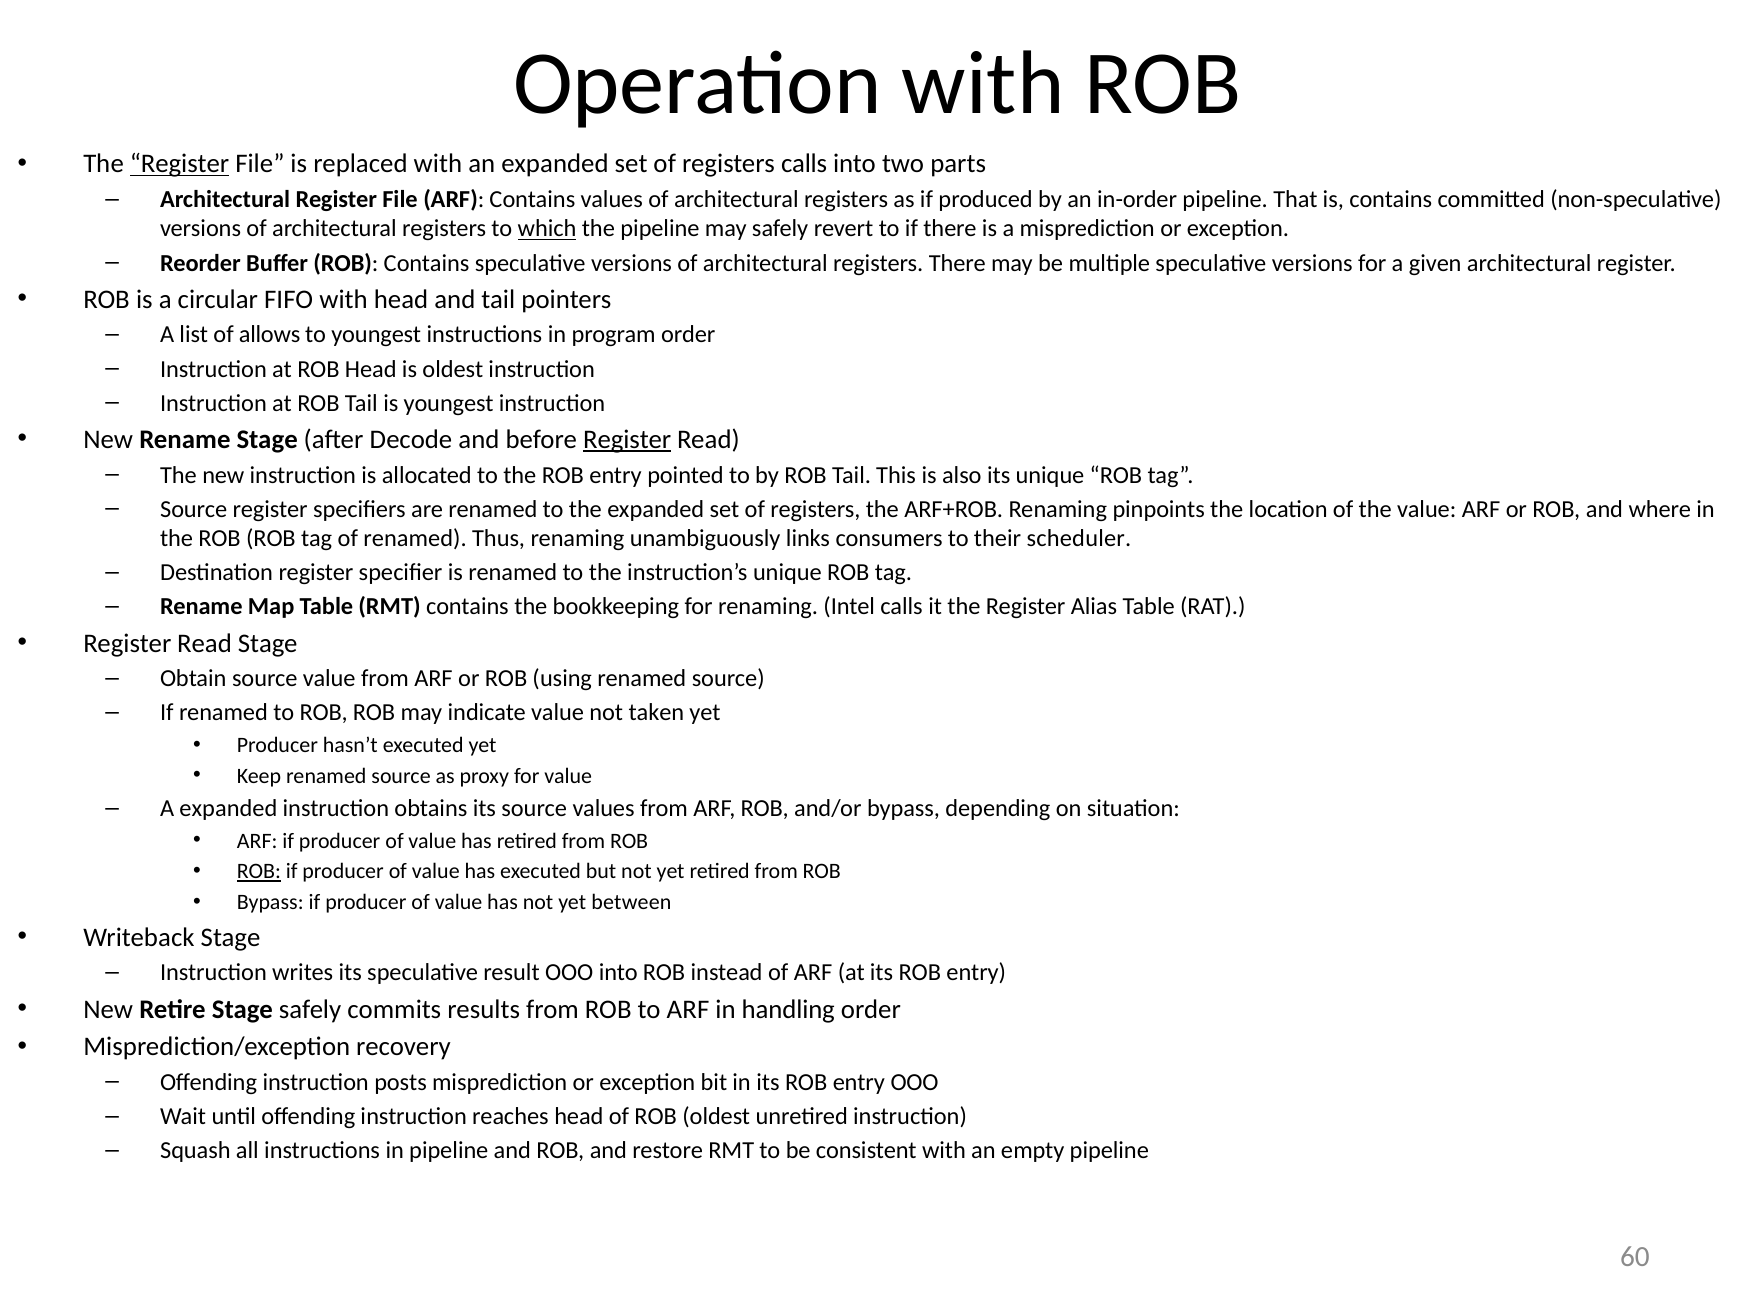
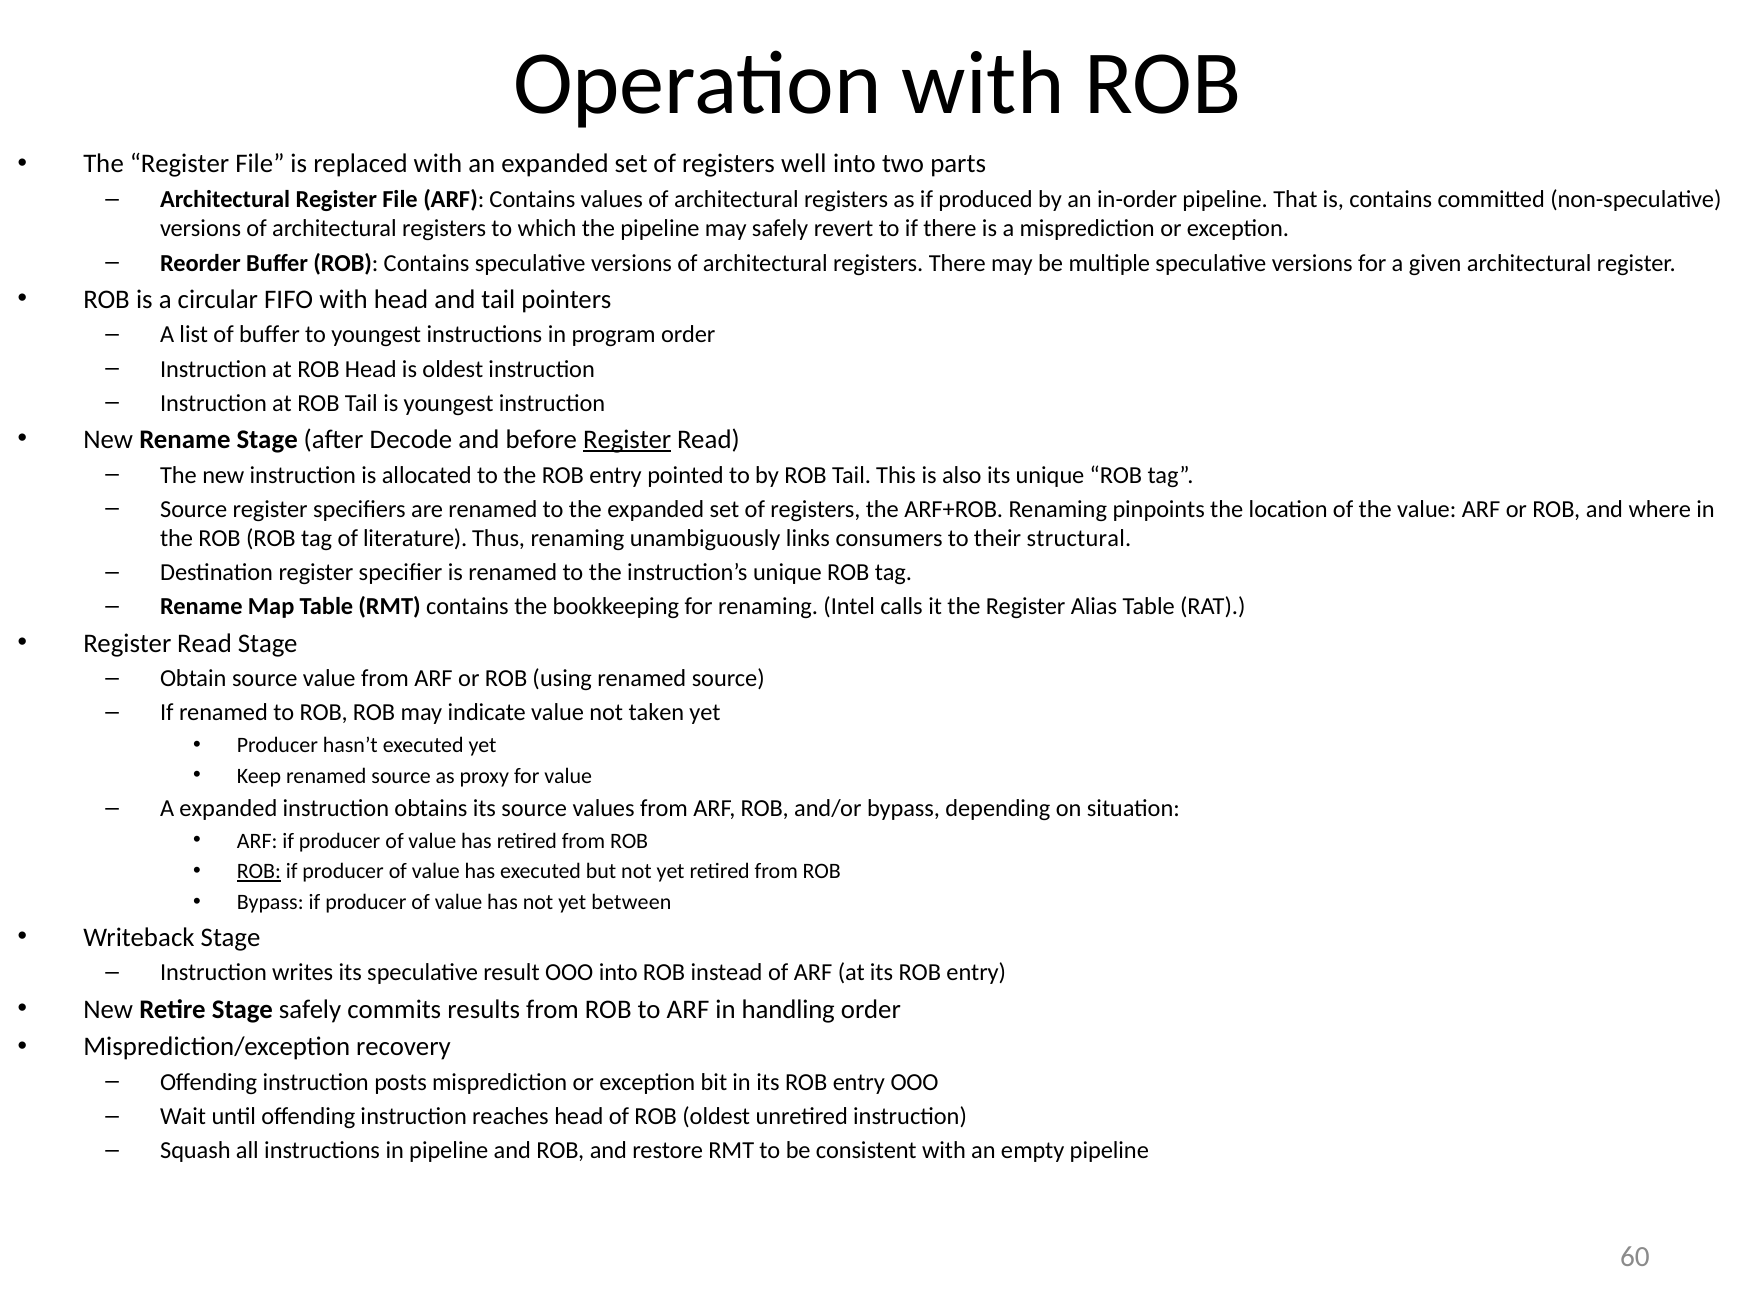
Register underline: present -> none (180, 164)
registers calls: calls -> well (804, 164)
which underline: present -> none (547, 229)
of allows: allows -> buffer (270, 335)
of renamed: renamed -> literature (415, 539)
scheduler: scheduler -> structural (1079, 539)
